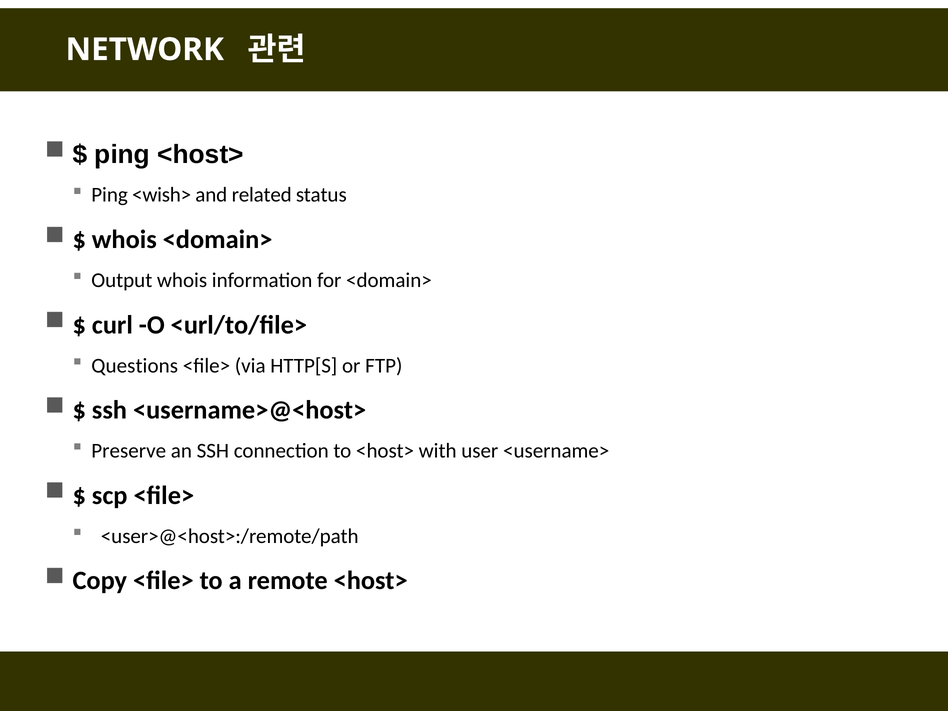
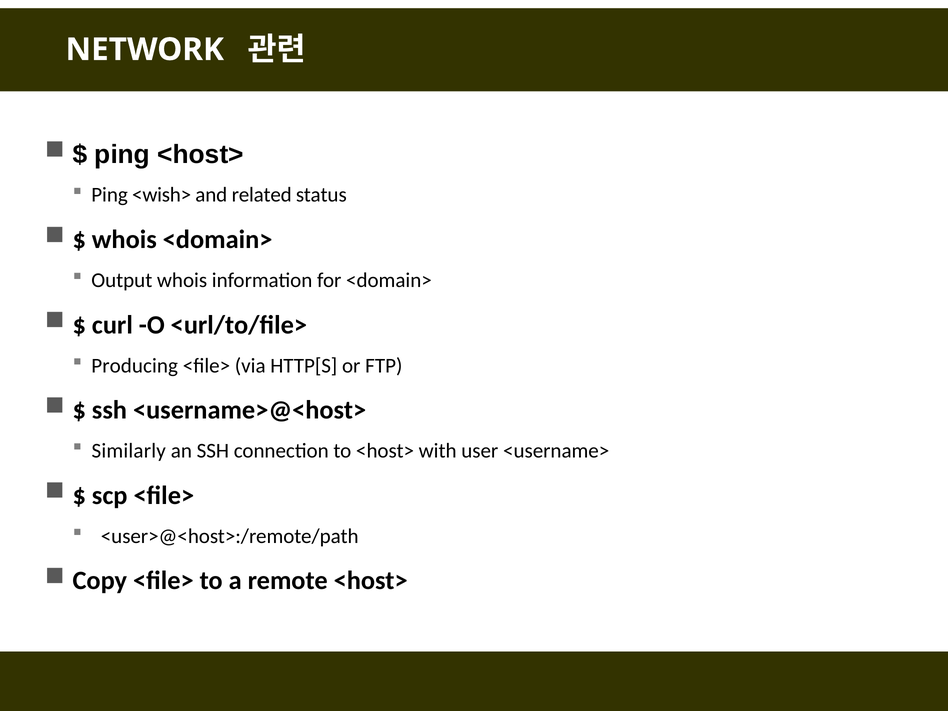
Questions: Questions -> Producing (135, 366)
Preserve: Preserve -> Similarly (129, 451)
